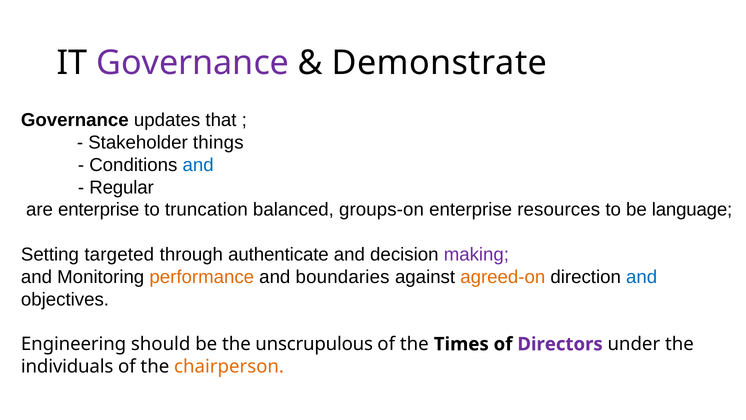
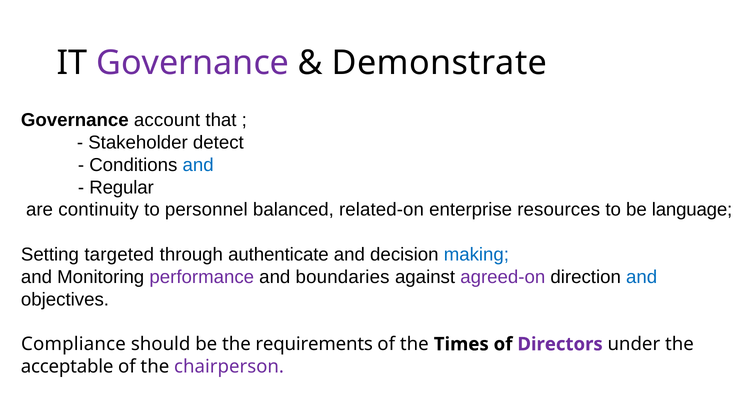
updates: updates -> account (167, 120)
things: things -> detect (218, 142)
are enterprise: enterprise -> continuity (99, 210)
truncation: truncation -> personnel (206, 210)
groups-on: groups-on -> related-on (381, 210)
making colour: purple -> blue (476, 254)
performance colour: orange -> purple (202, 277)
agreed-on colour: orange -> purple (503, 277)
Engineering: Engineering -> Compliance (73, 344)
unscrupulous: unscrupulous -> requirements (314, 344)
individuals: individuals -> acceptable (67, 366)
chairperson colour: orange -> purple (229, 366)
